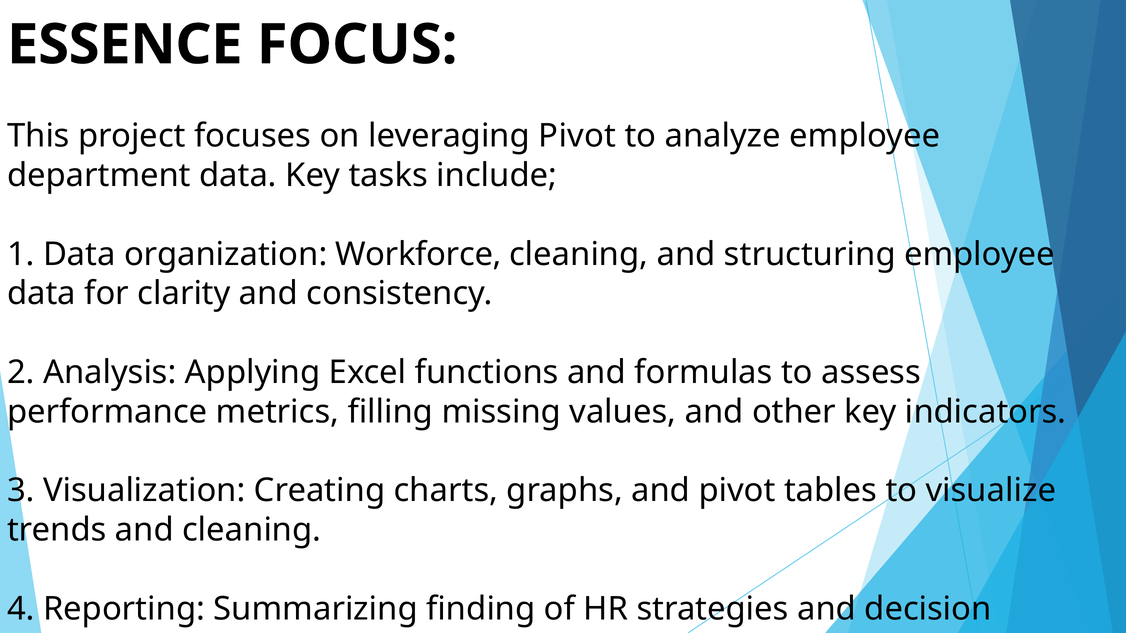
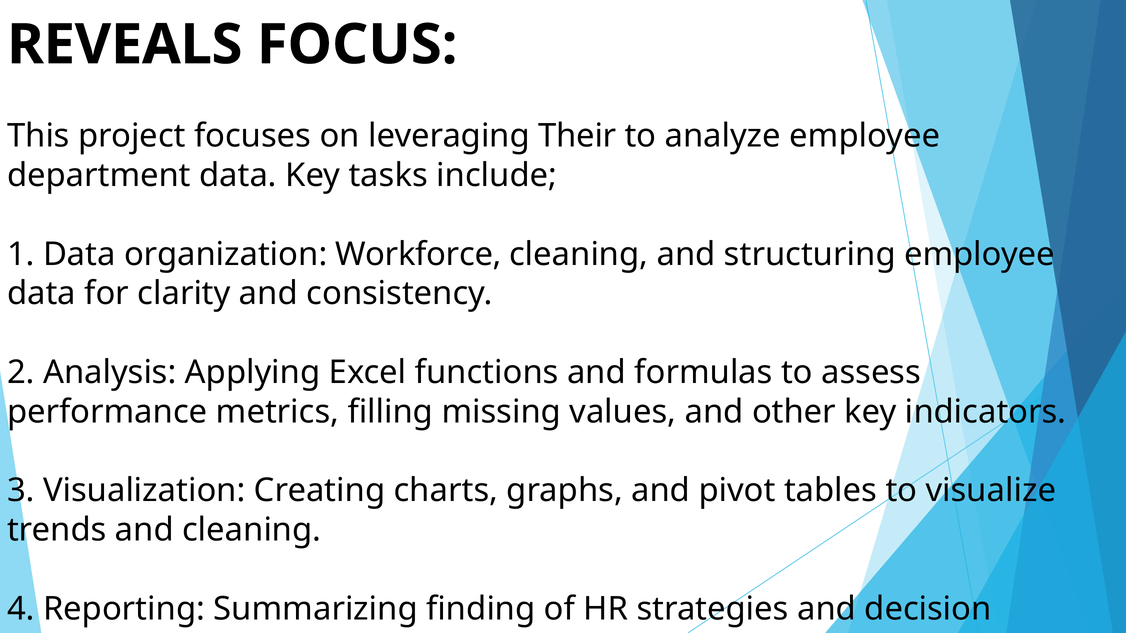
ESSENCE: ESSENCE -> REVEALS (125, 45)
leveraging Pivot: Pivot -> Their (577, 136)
